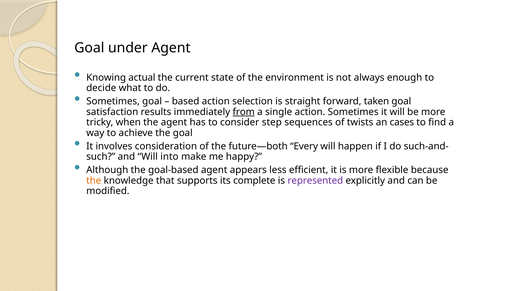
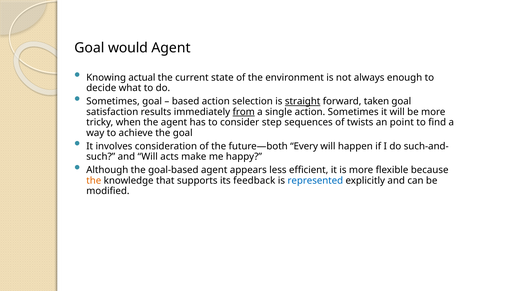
under: under -> would (128, 48)
straight underline: none -> present (303, 101)
cases: cases -> point (402, 122)
into: into -> acts (169, 157)
complete: complete -> feedback (254, 180)
represented colour: purple -> blue (315, 180)
